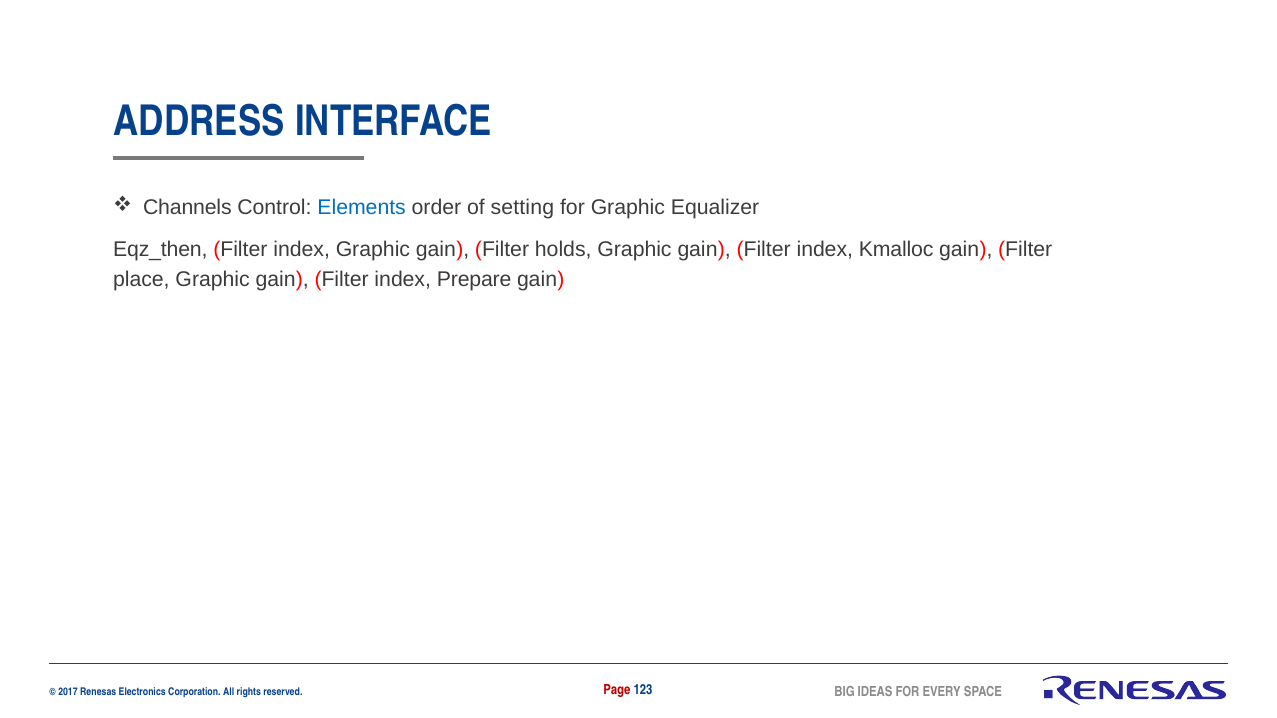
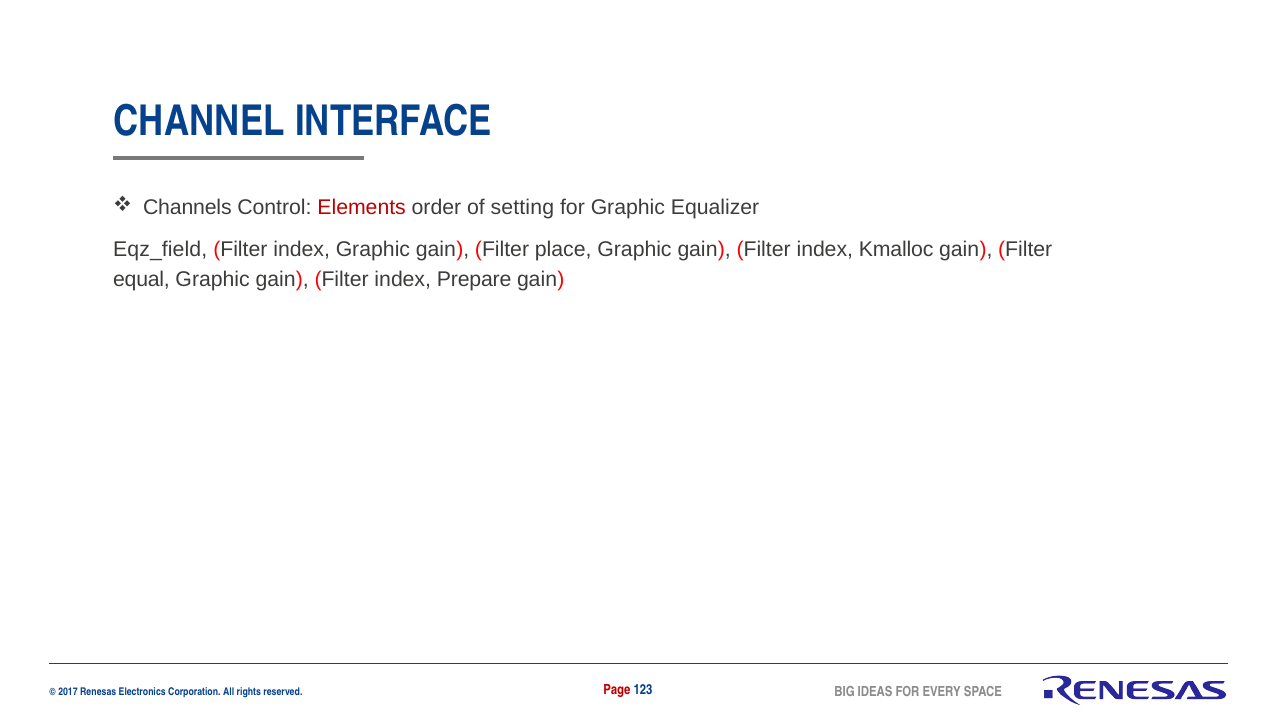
ADDRESS: ADDRESS -> CHANNEL (199, 121)
Elements colour: blue -> red (362, 208)
Eqz_then: Eqz_then -> Eqz_field (160, 249)
holds: holds -> place (563, 249)
place: place -> equal (141, 280)
